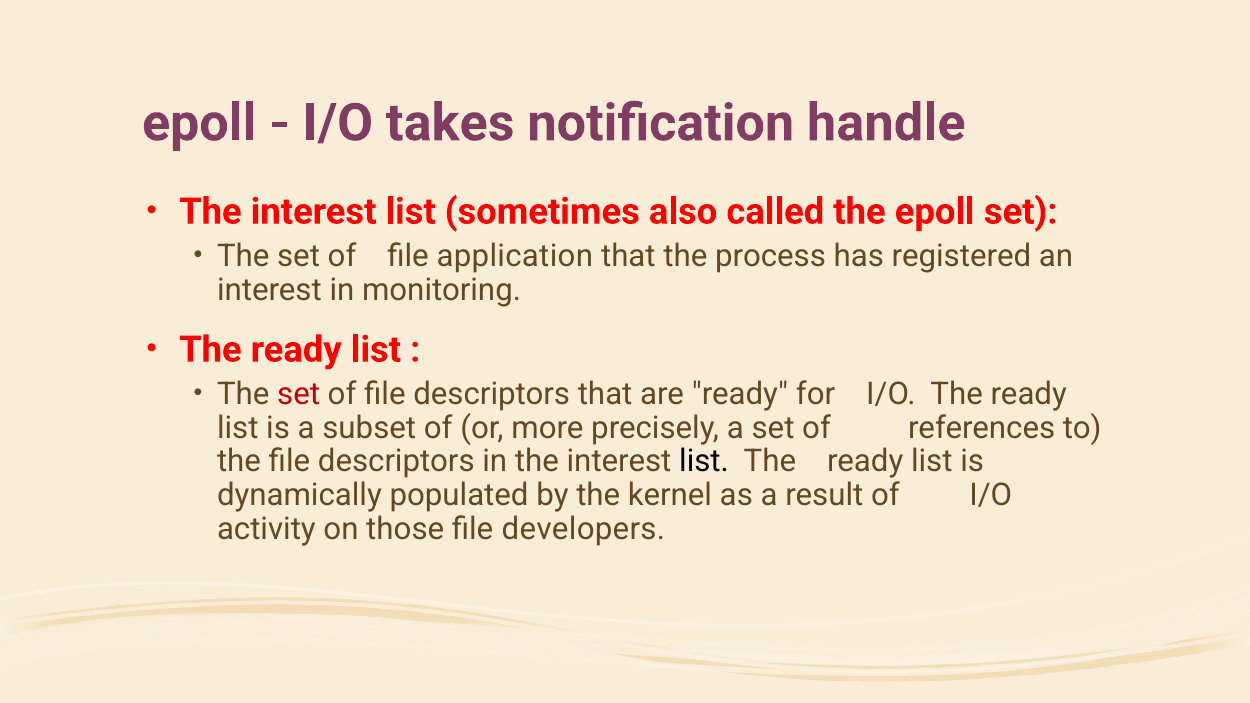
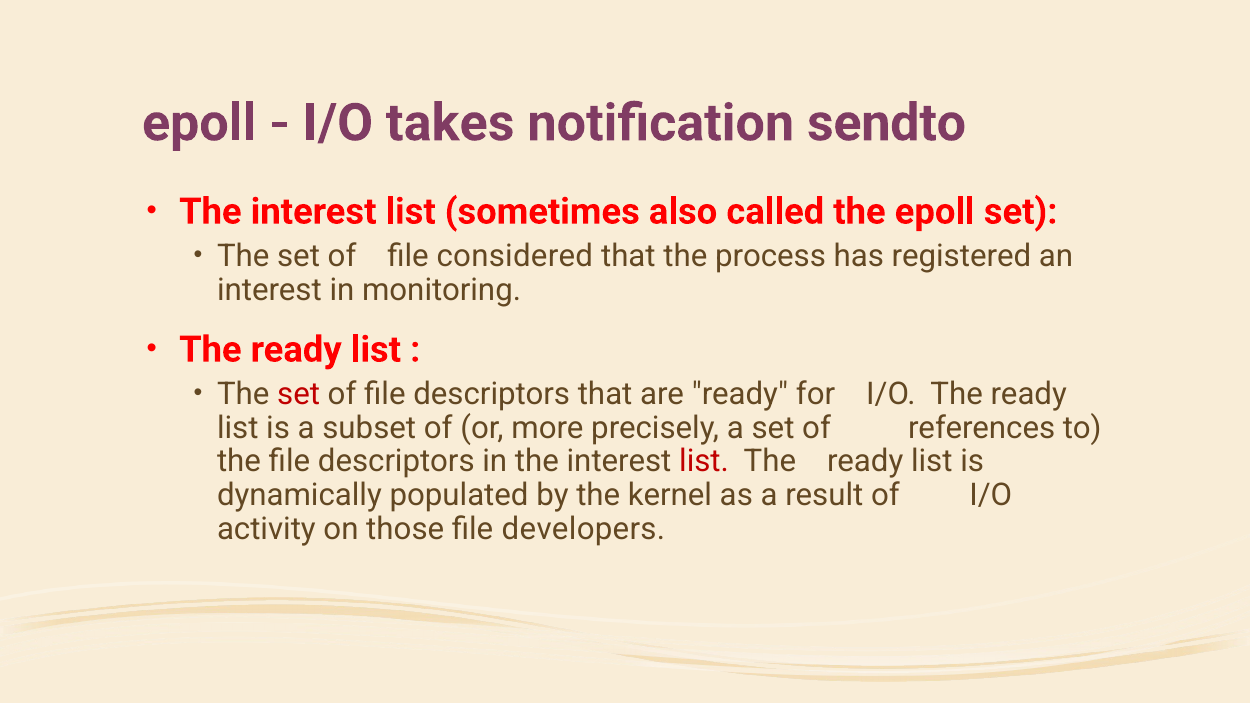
handle: handle -> sendto (886, 123)
application: application -> considered (515, 256)
list colour: black -> red (704, 462)
